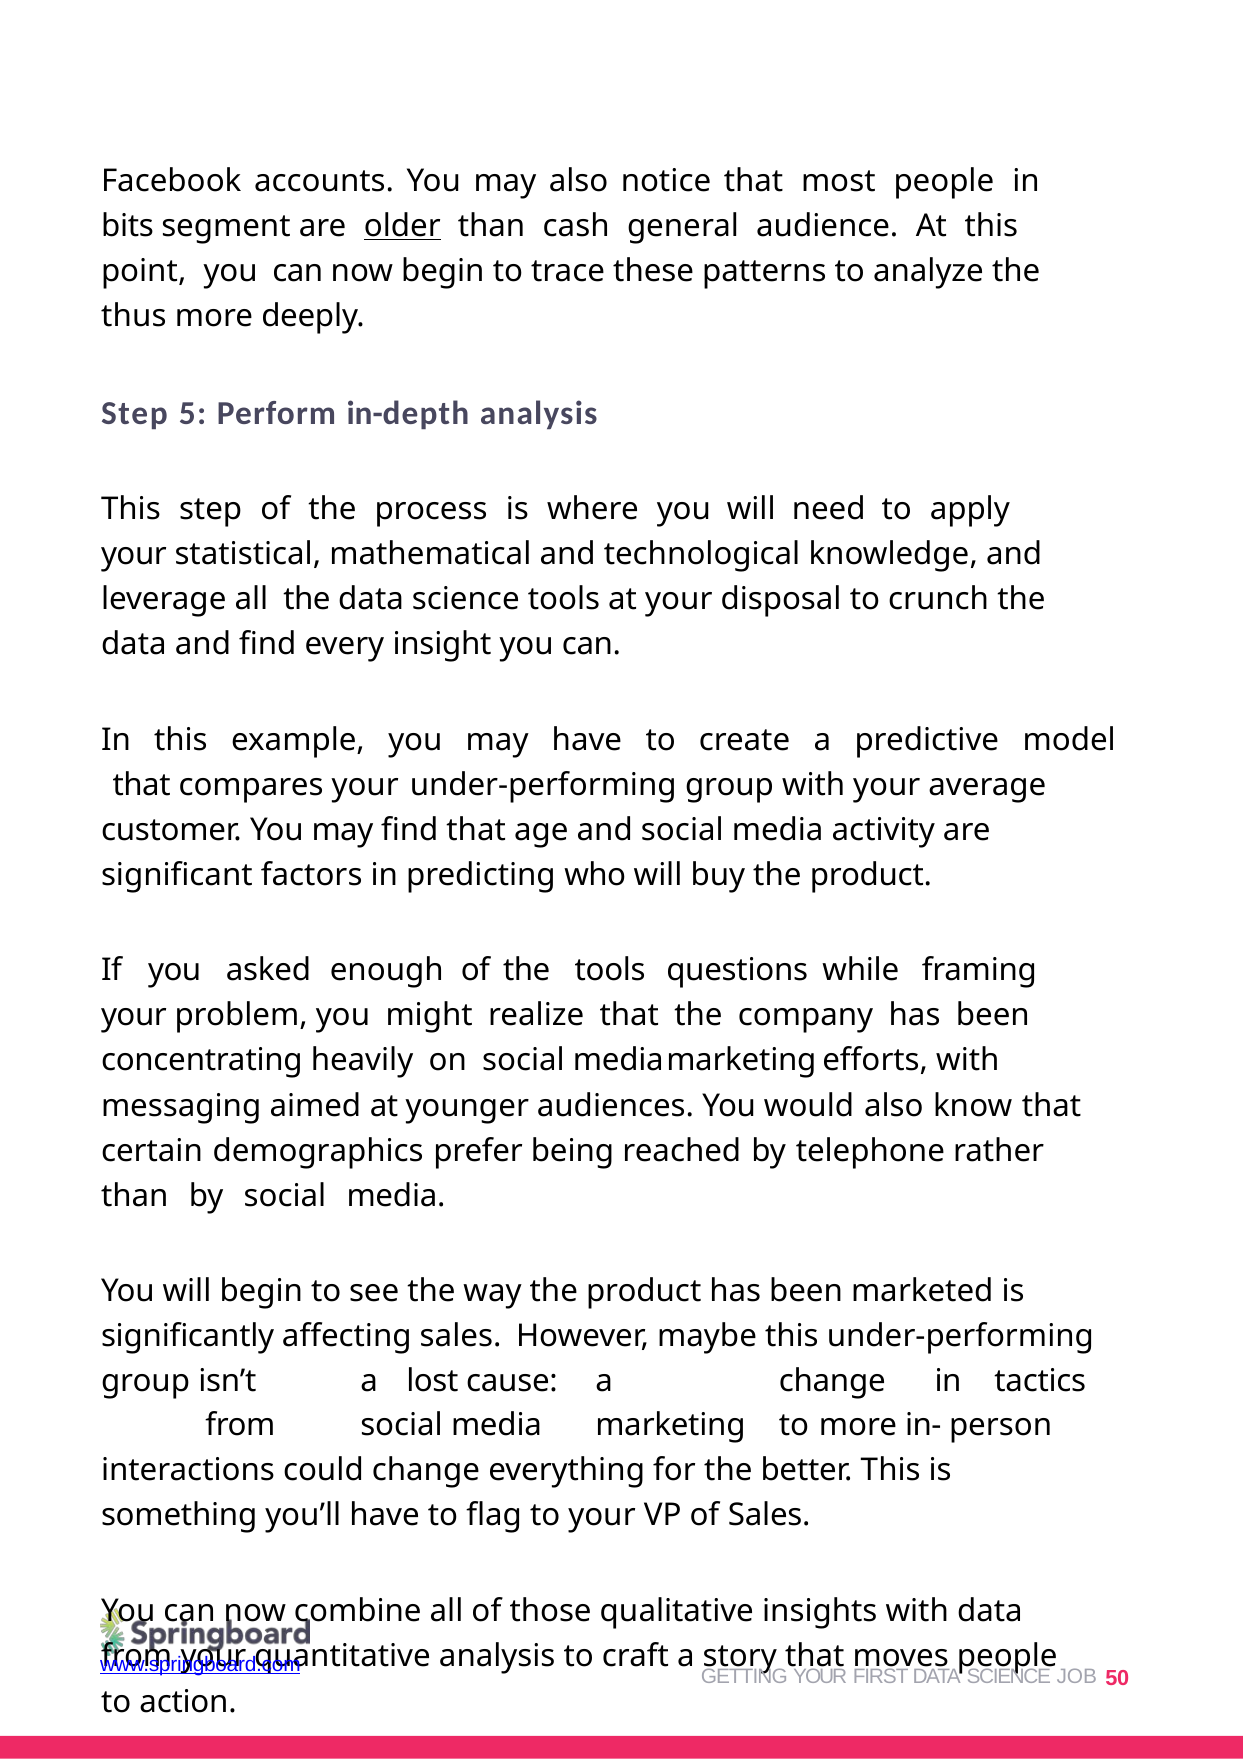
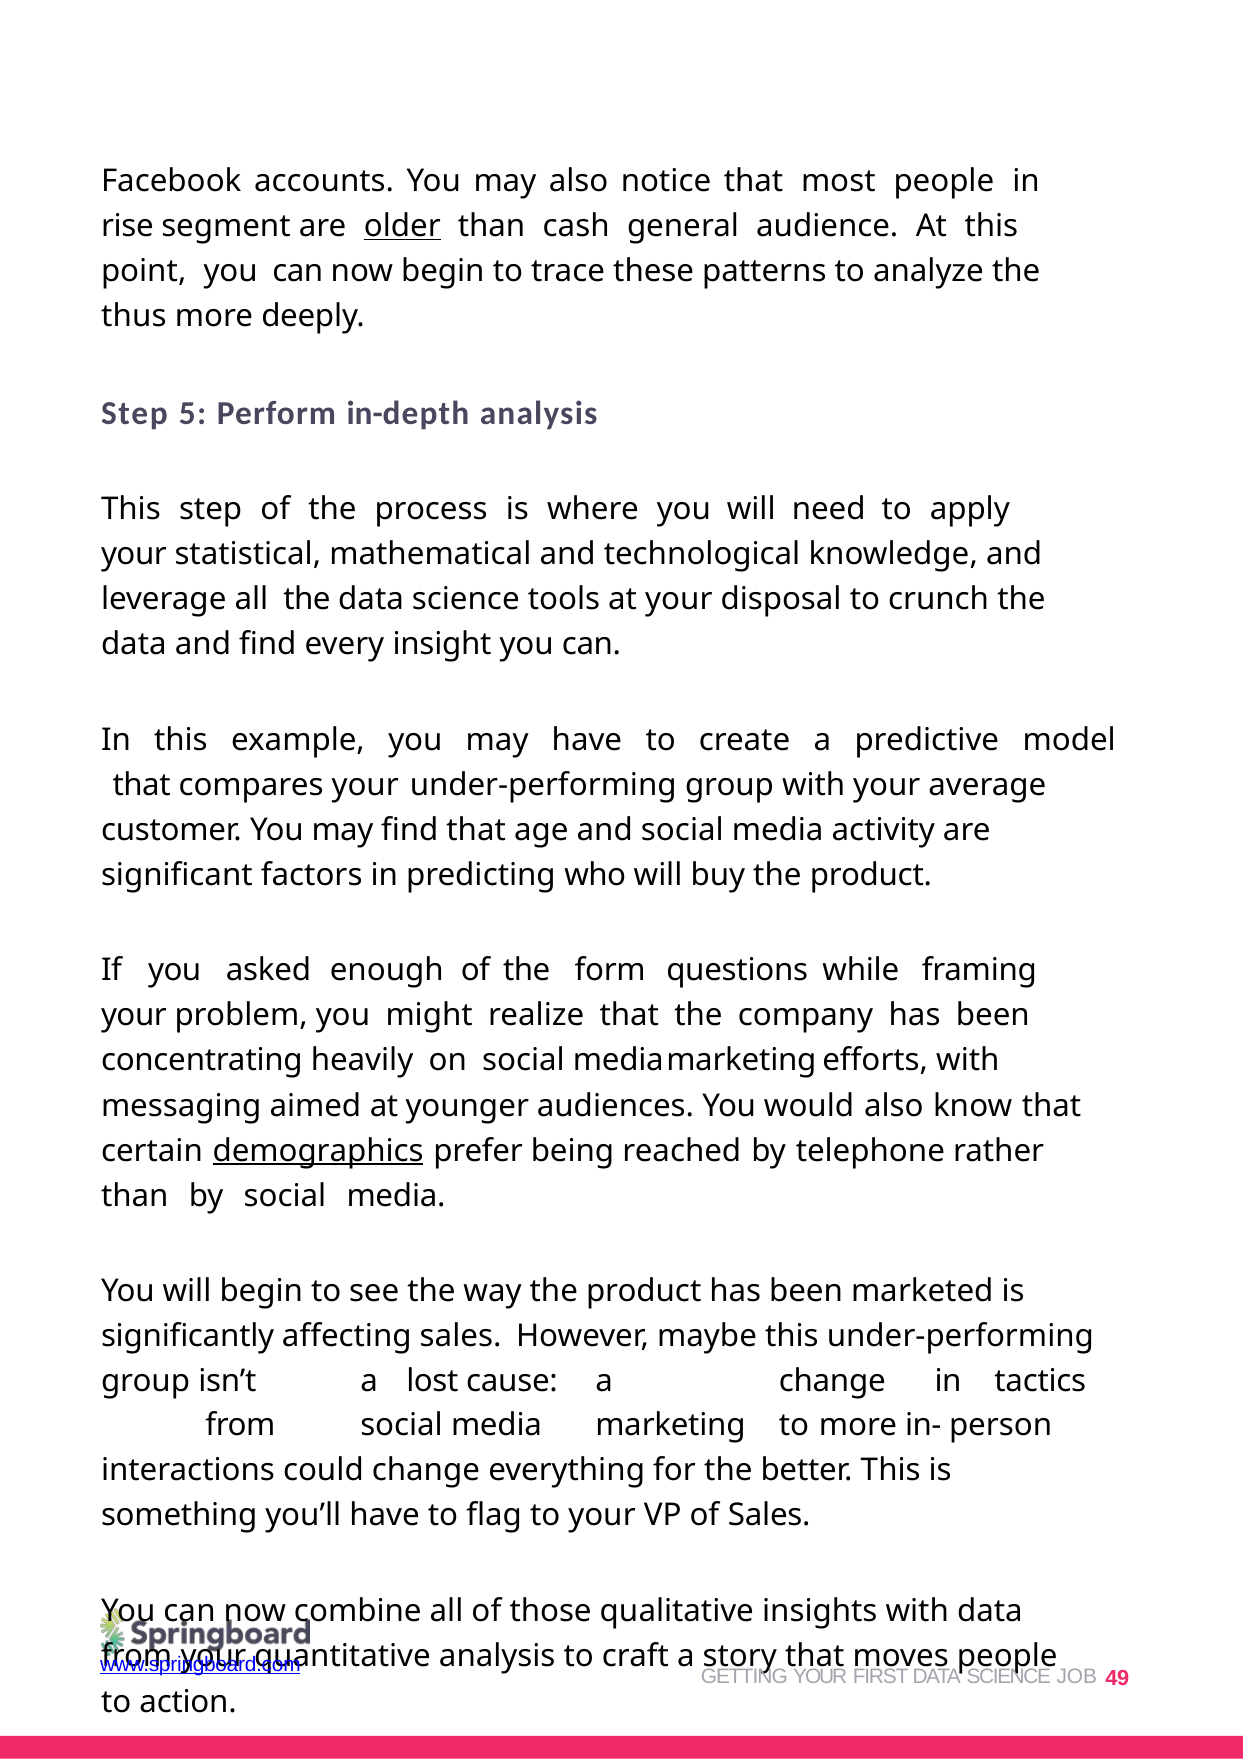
bits: bits -> rise (127, 226)
the tools: tools -> form (610, 970)
demographics underline: none -> present (318, 1151)
50: 50 -> 49 (1117, 1679)
